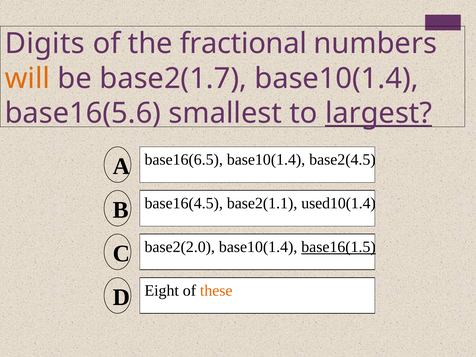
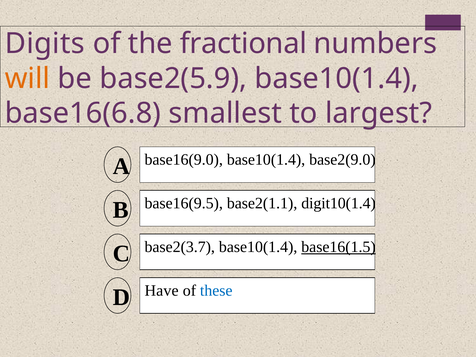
base2(1.7: base2(1.7 -> base2(5.9 (173, 78)
base16(5.6: base16(5.6 -> base16(6.8 (83, 113)
largest underline: present -> none (379, 113)
base16(6.5: base16(6.5 -> base16(9.0 (184, 160)
base2(4.5: base2(4.5 -> base2(9.0 (342, 160)
base16(4.5: base16(4.5 -> base16(9.5 (184, 203)
used10(1.4: used10(1.4 -> digit10(1.4 (339, 203)
base2(2.0: base2(2.0 -> base2(3.7 (180, 247)
Eight: Eight -> Have (162, 291)
these colour: orange -> blue (216, 291)
